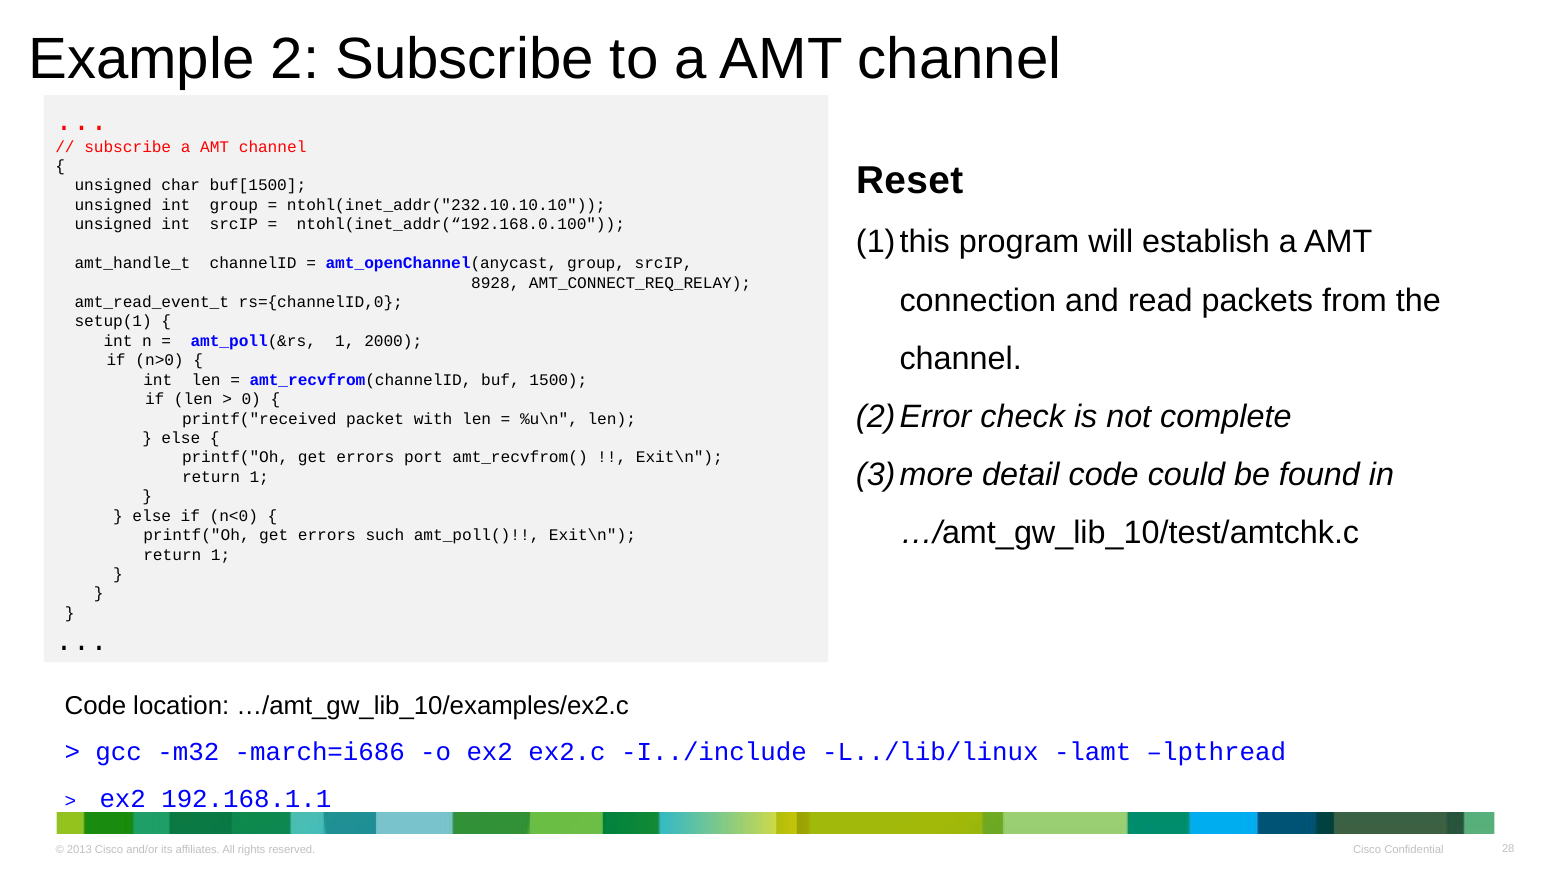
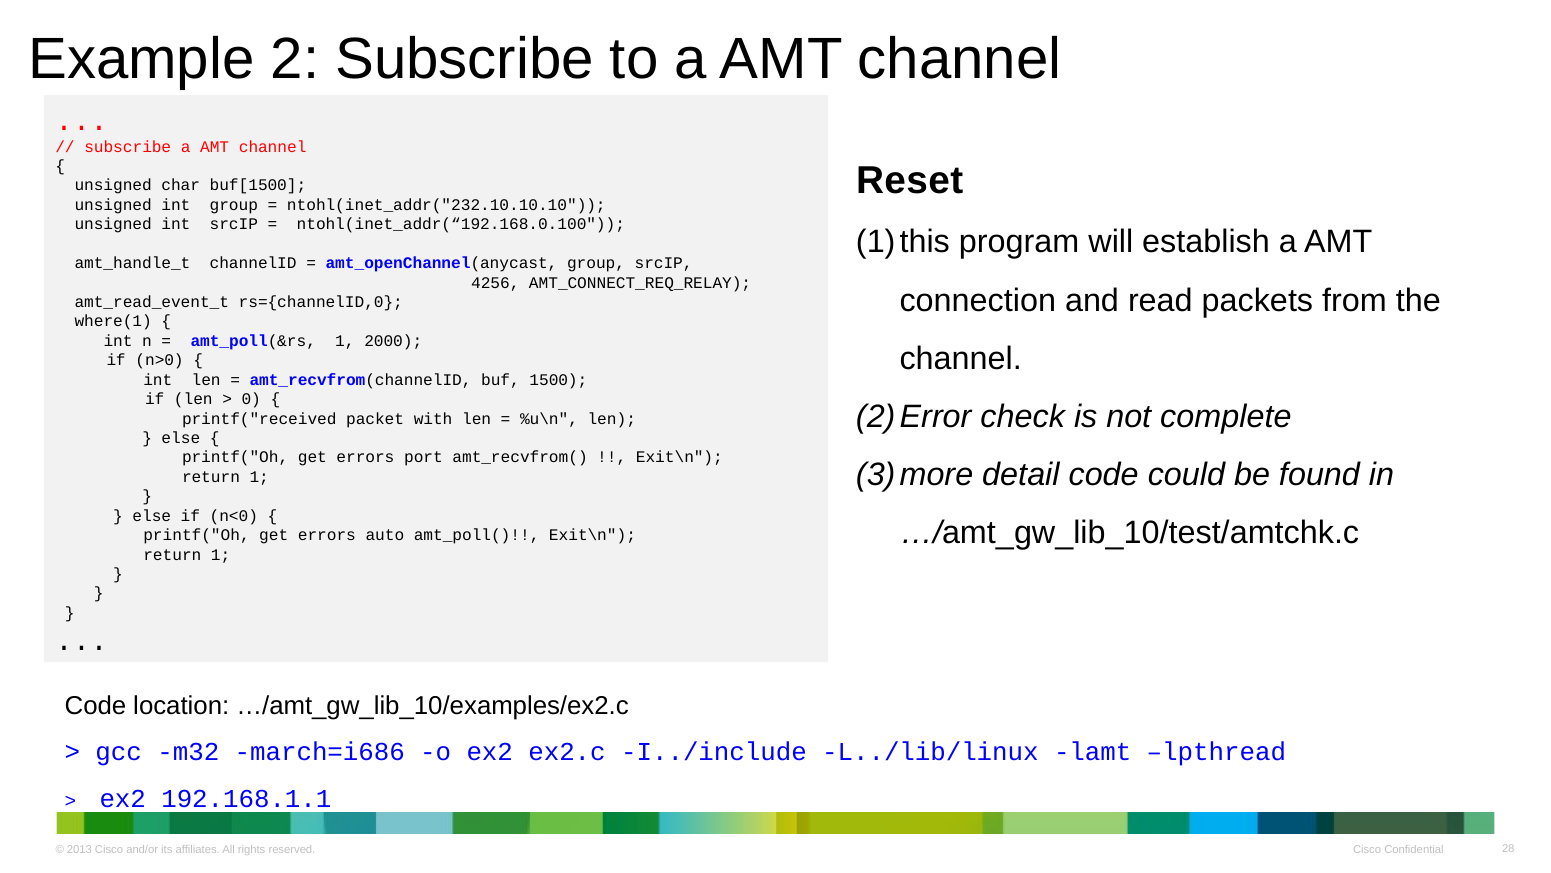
8928: 8928 -> 4256 (495, 283)
setup(1: setup(1 -> where(1 (113, 321)
such: such -> auto (385, 535)
